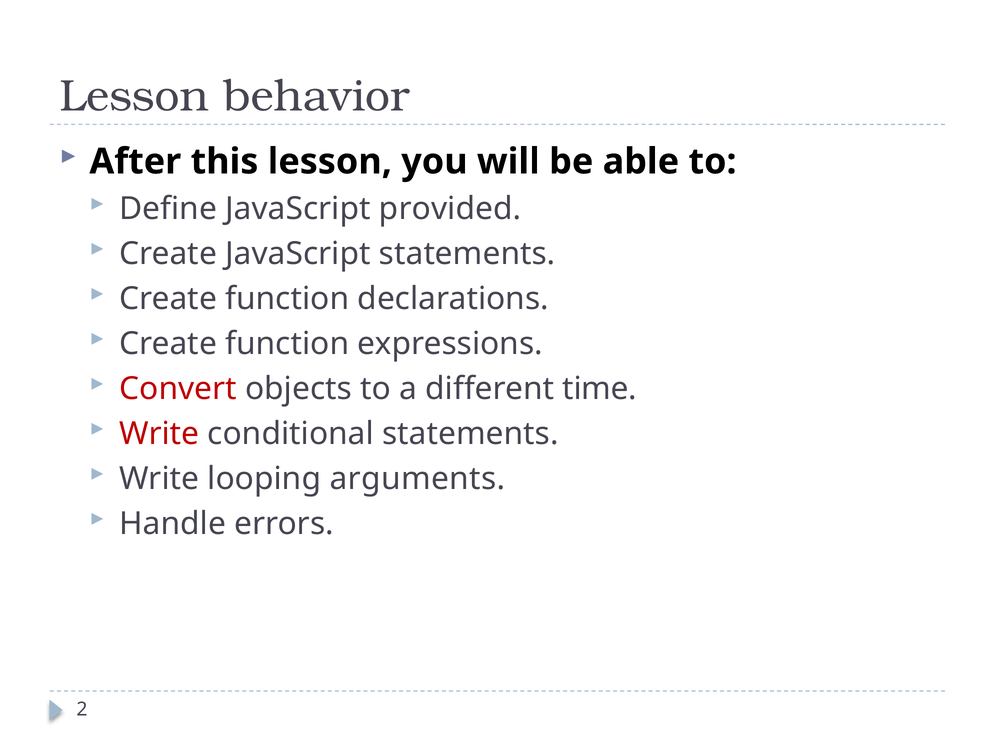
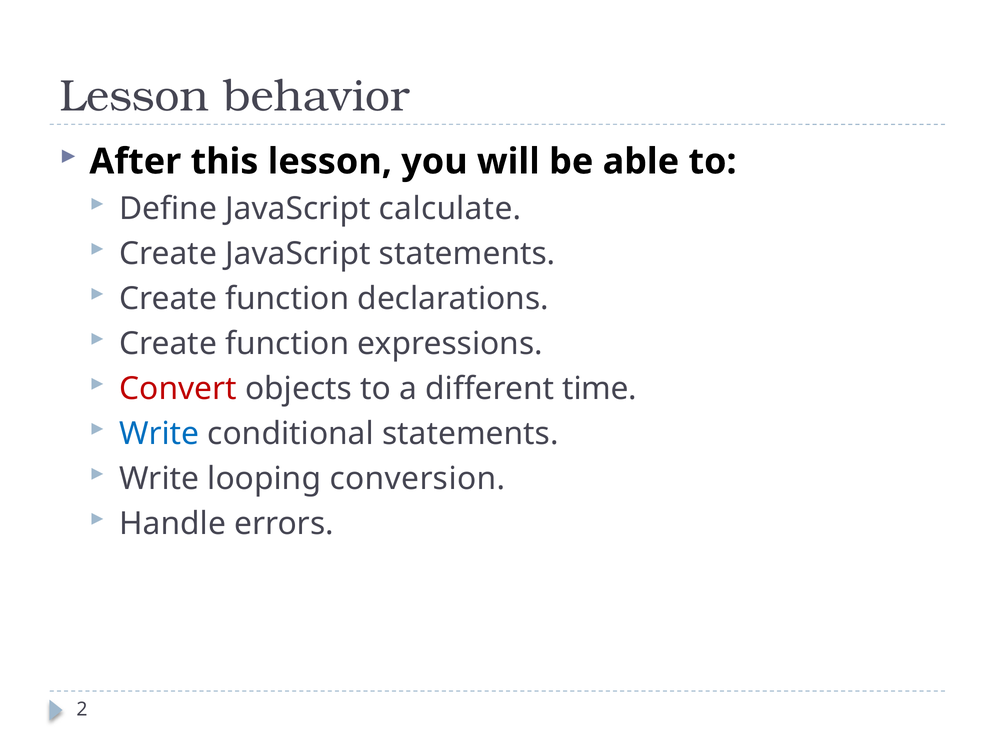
provided: provided -> calculate (450, 209)
Write colour: red -> blue (159, 434)
arguments: arguments -> conversion (417, 479)
